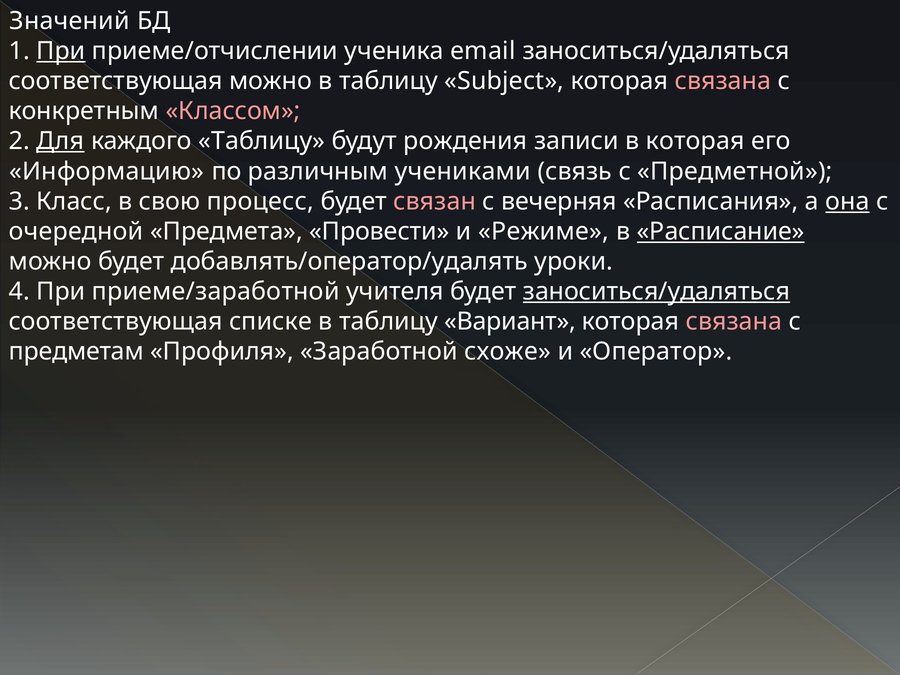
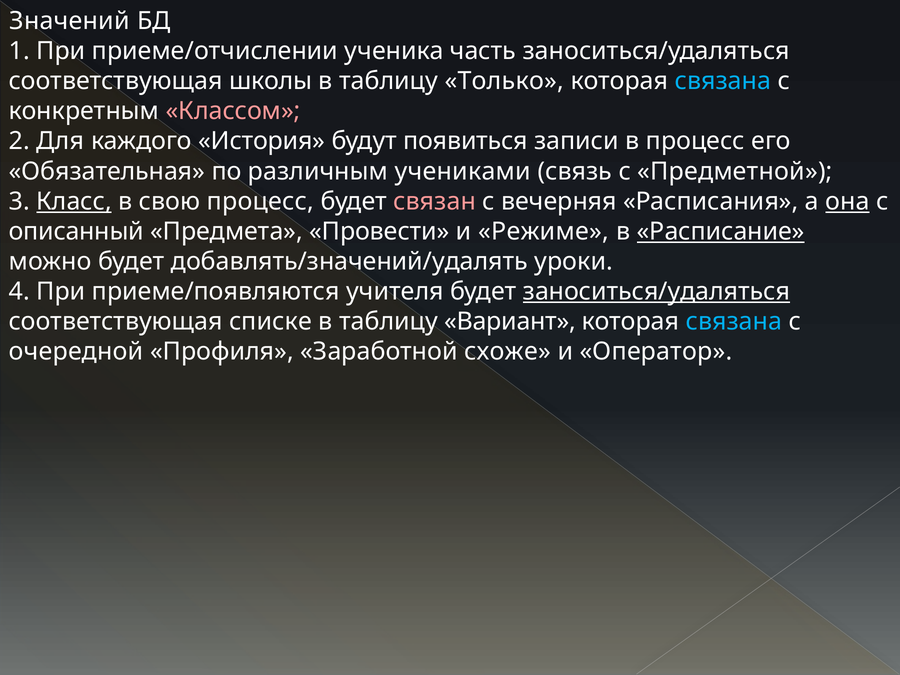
При underline: present -> none (61, 51)
email: email -> часть (483, 51)
соответствующая можно: можно -> школы (271, 81)
Subject: Subject -> Только (504, 81)
связана colour: pink -> light blue (723, 81)
Для underline: present -> none (60, 141)
каждого Таблицу: Таблицу -> История (262, 141)
рождения: рождения -> появиться (466, 141)
в которая: которая -> процесс (695, 141)
Информацию: Информацию -> Обязательная (107, 171)
Класс underline: none -> present (74, 201)
очередной: очередной -> описанный (76, 231)
добавлять/оператор/удалять: добавлять/оператор/удалять -> добавлять/значений/удалять (349, 261)
приеме/заработной: приеме/заработной -> приеме/появляются (216, 291)
связана colour: pink -> light blue (734, 321)
предметам: предметам -> очередной (76, 351)
